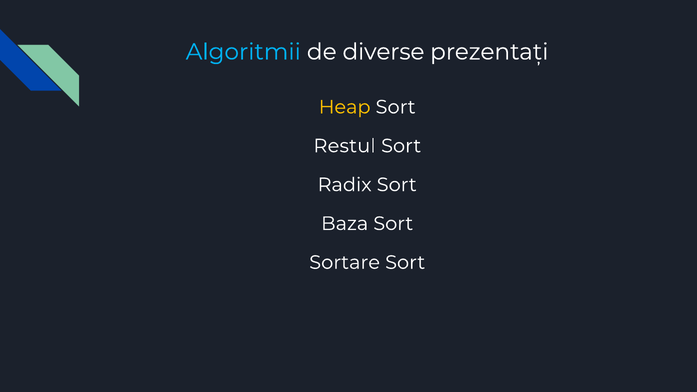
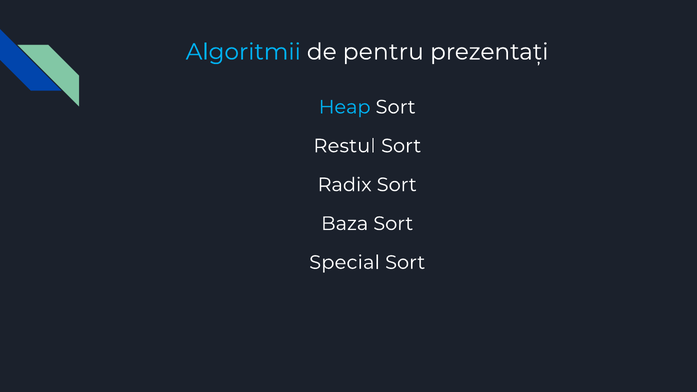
diverse: diverse -> pentru (383, 52)
Heap colour: yellow -> light blue (345, 107)
Sortare: Sortare -> Special (345, 263)
